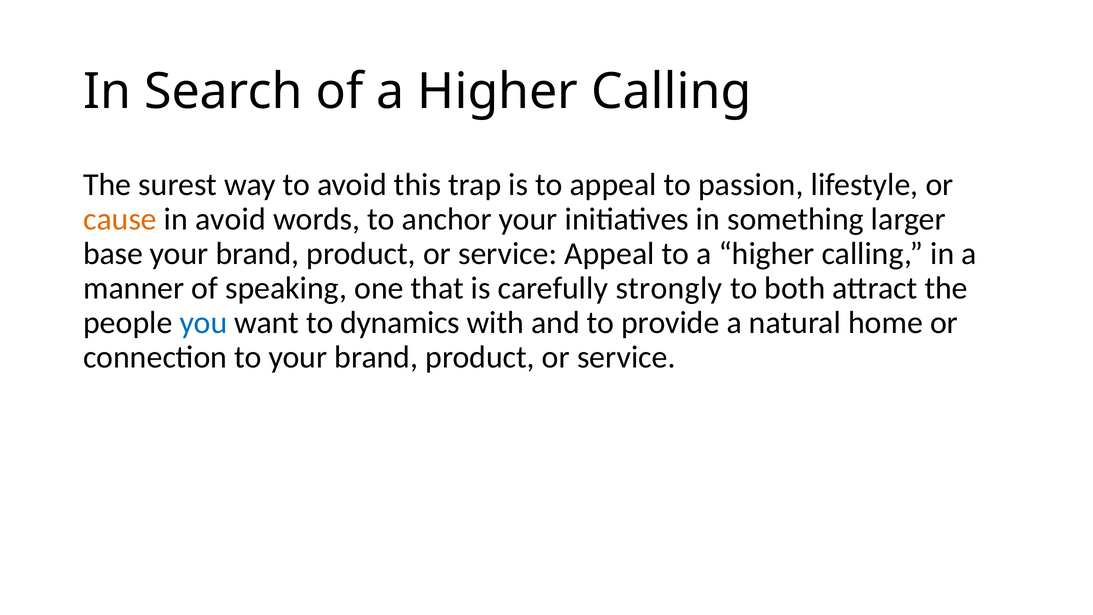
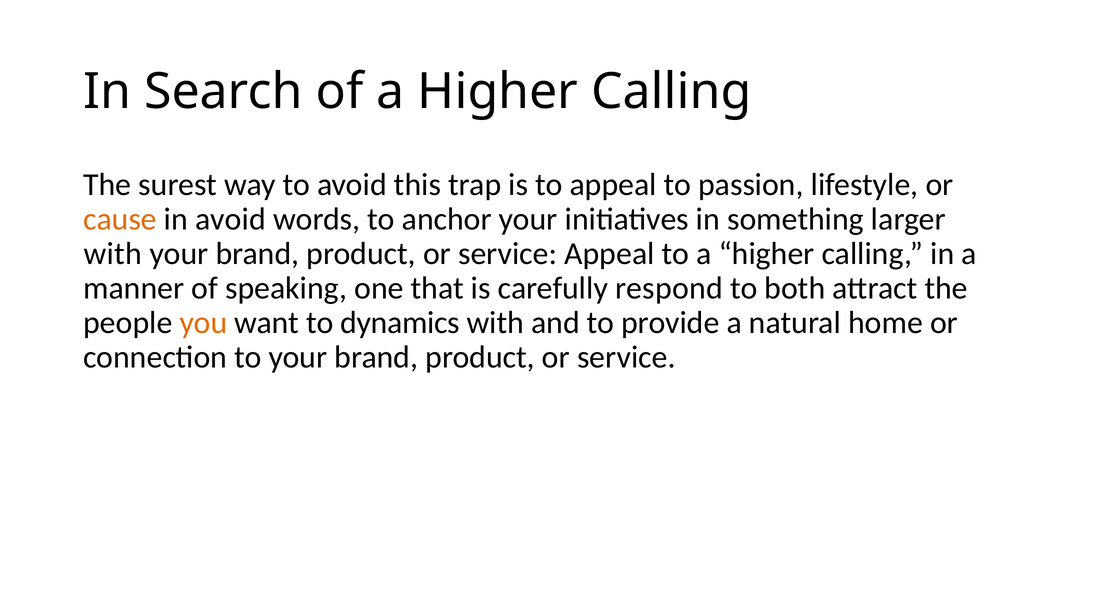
base: base -> with (113, 254)
strongly: strongly -> respond (669, 288)
you colour: blue -> orange (203, 323)
